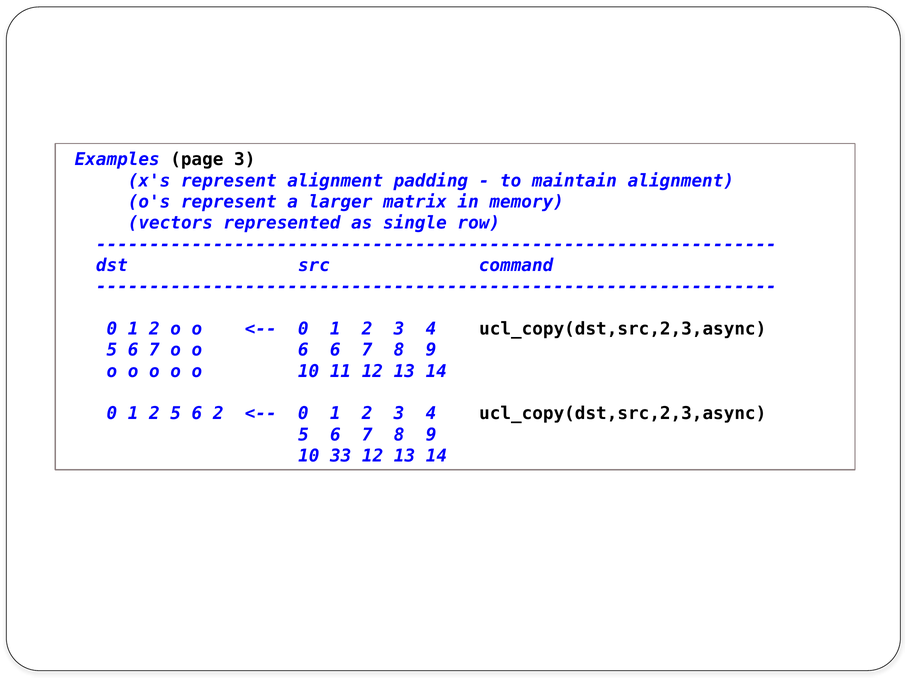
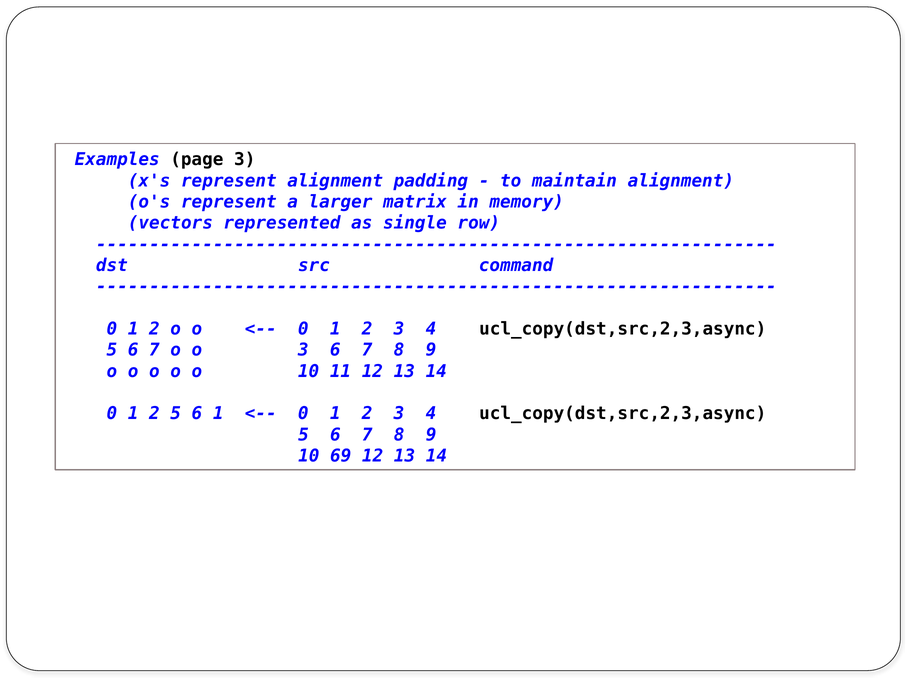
o 6: 6 -> 3 (303, 350)
6 2: 2 -> 1 (218, 414)
33: 33 -> 69 (341, 456)
